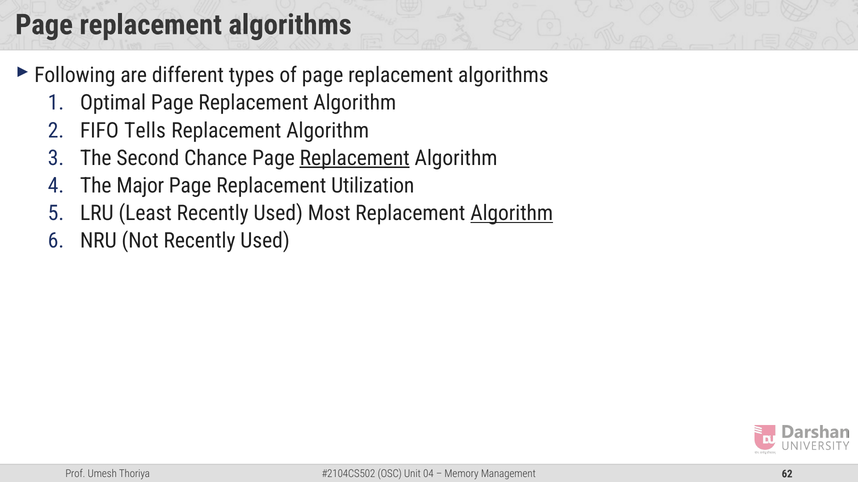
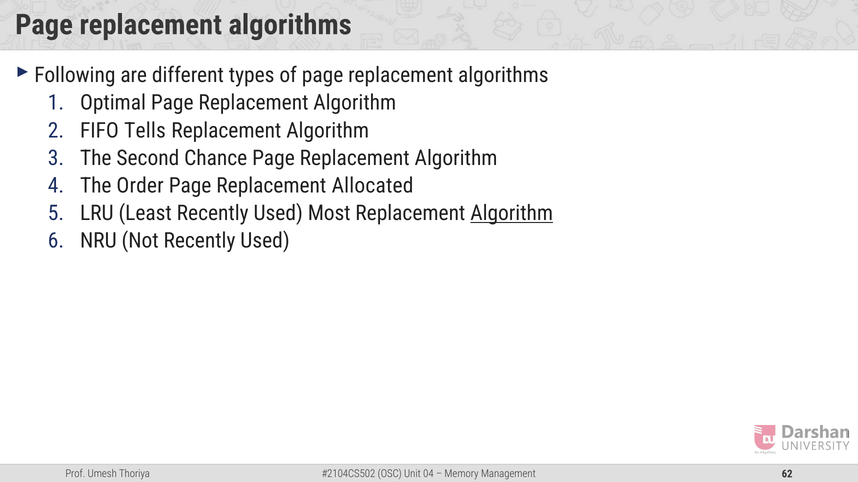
Replacement underline: present -> none (355, 158)
Major: Major -> Order (140, 186)
Utilization: Utilization -> Allocated (373, 186)
